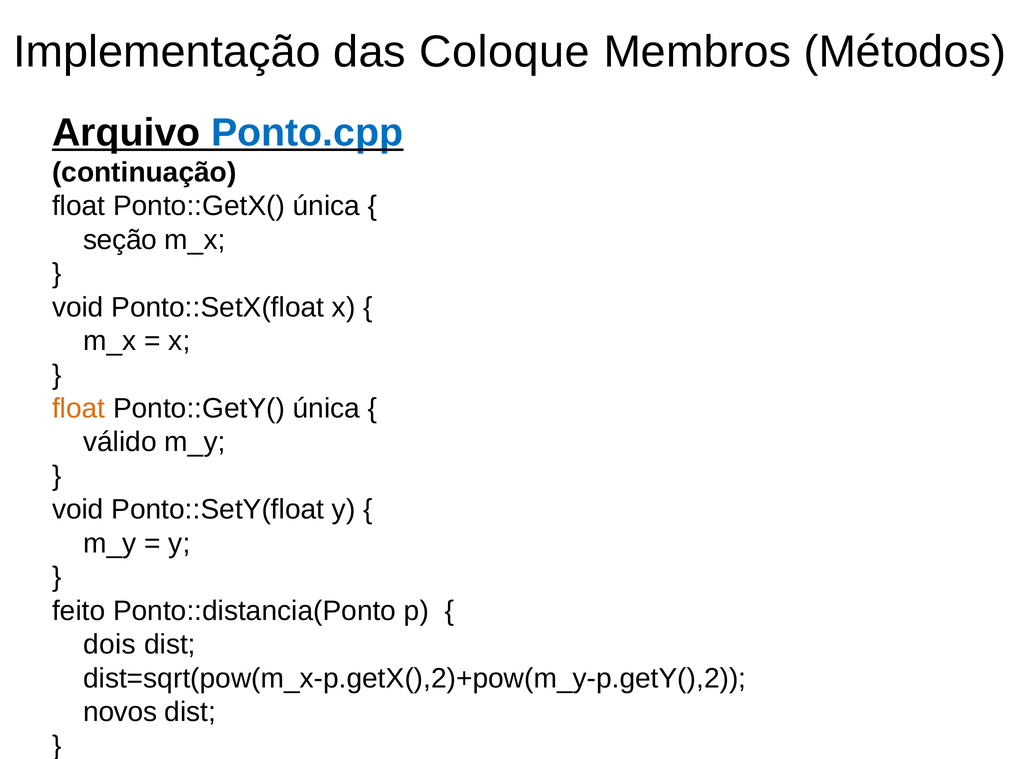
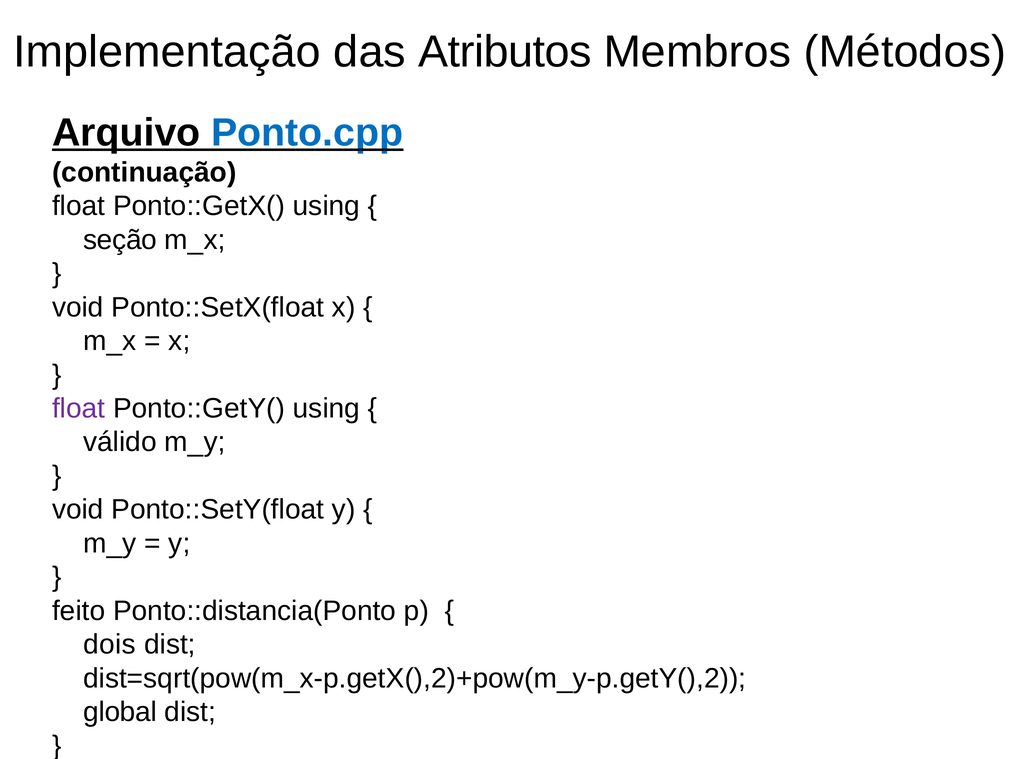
Coloque: Coloque -> Atributos (505, 52)
Ponto::GetX( única: única -> using (326, 206)
float colour: orange -> purple (79, 408)
Ponto::GetY( única: única -> using (326, 408)
novos: novos -> global (120, 712)
